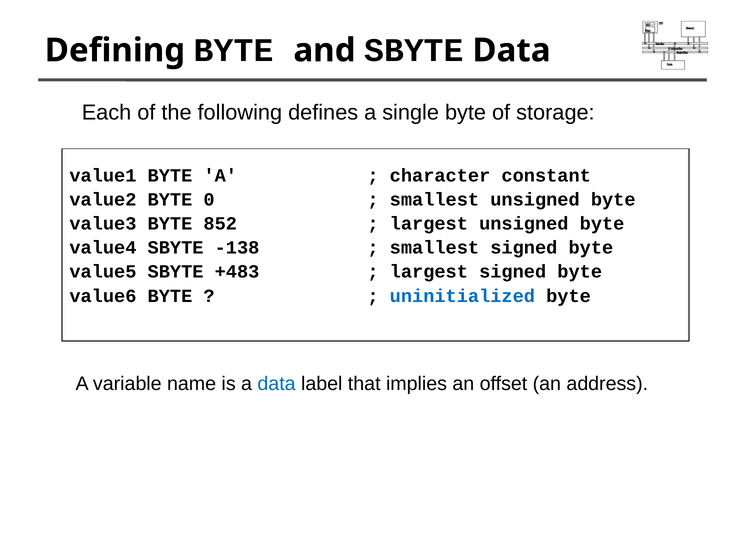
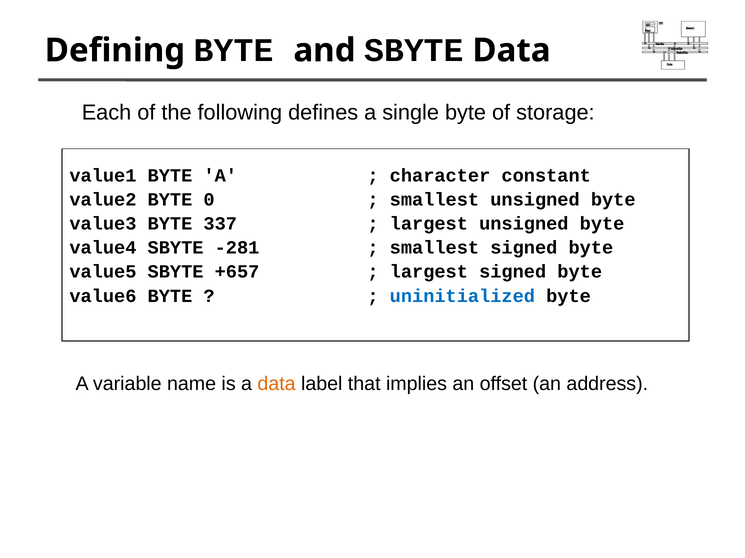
852: 852 -> 337 (220, 224)
-138: -138 -> -281 (237, 248)
+483: +483 -> +657 (237, 272)
data colour: blue -> orange (277, 384)
